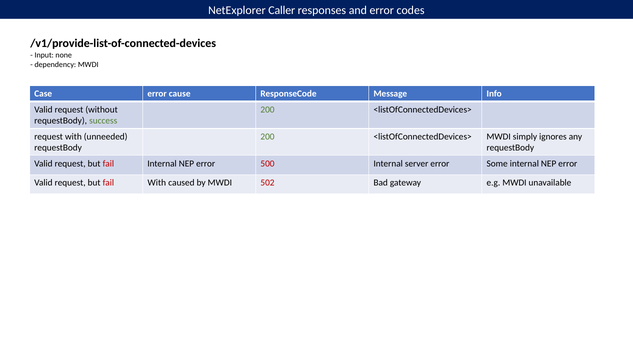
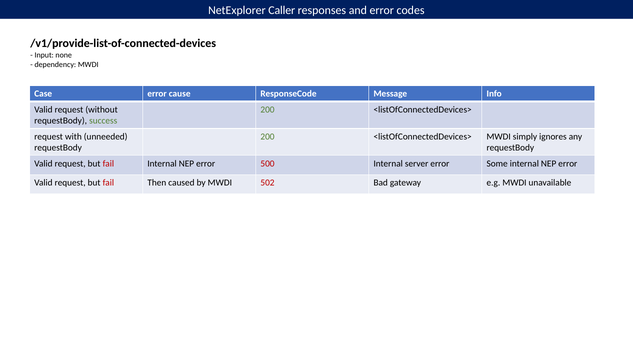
fail With: With -> Then (157, 183)
